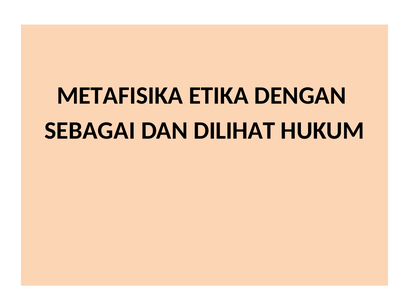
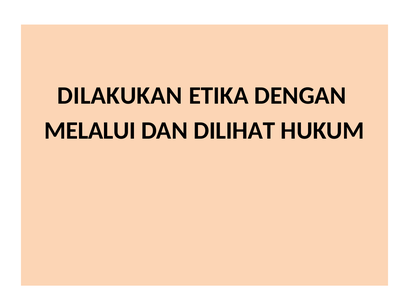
METAFISIKA: METAFISIKA -> DILAKUKAN (120, 96)
SEBAGAI: SEBAGAI -> MELALUI (90, 131)
